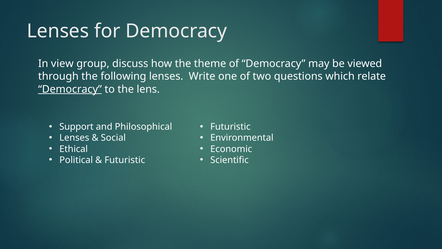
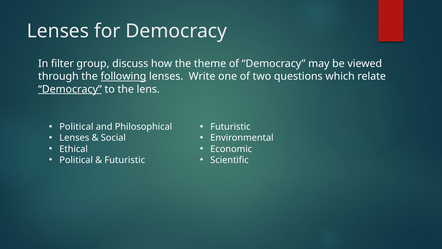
view: view -> filter (62, 64)
following underline: none -> present (123, 76)
Support: Support -> Political (76, 127)
